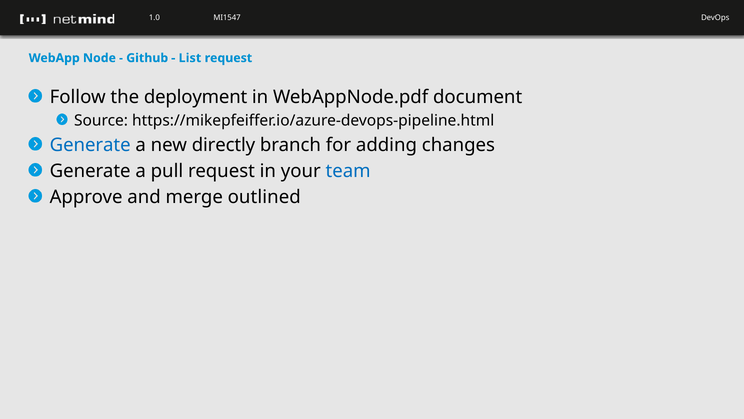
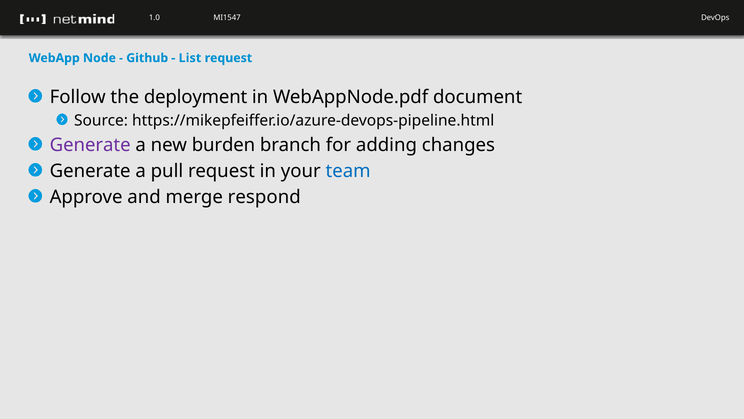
Generate colour: blue -> purple (90, 145)
directly: directly -> burden (223, 145)
outlined: outlined -> respond (264, 197)
